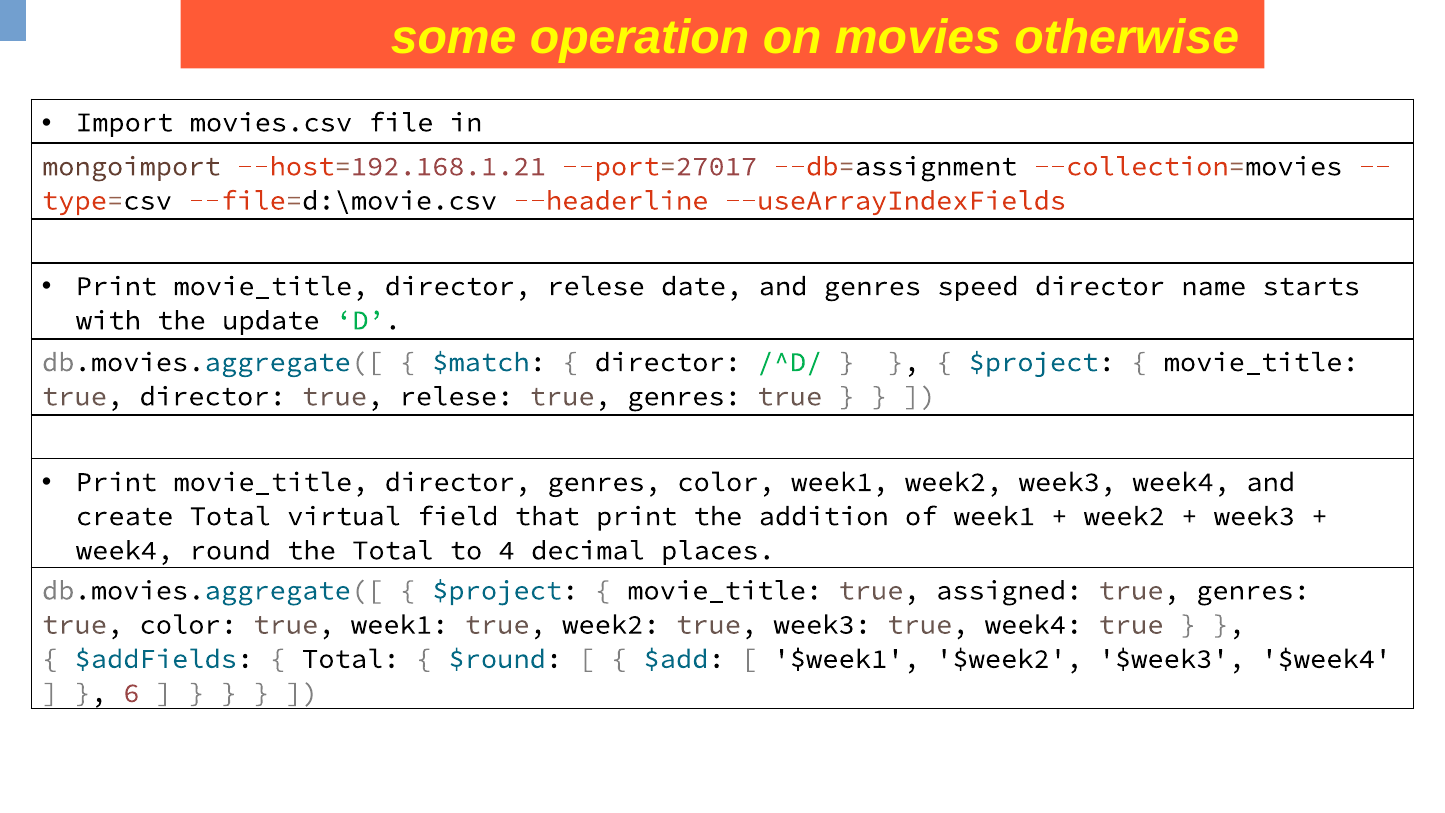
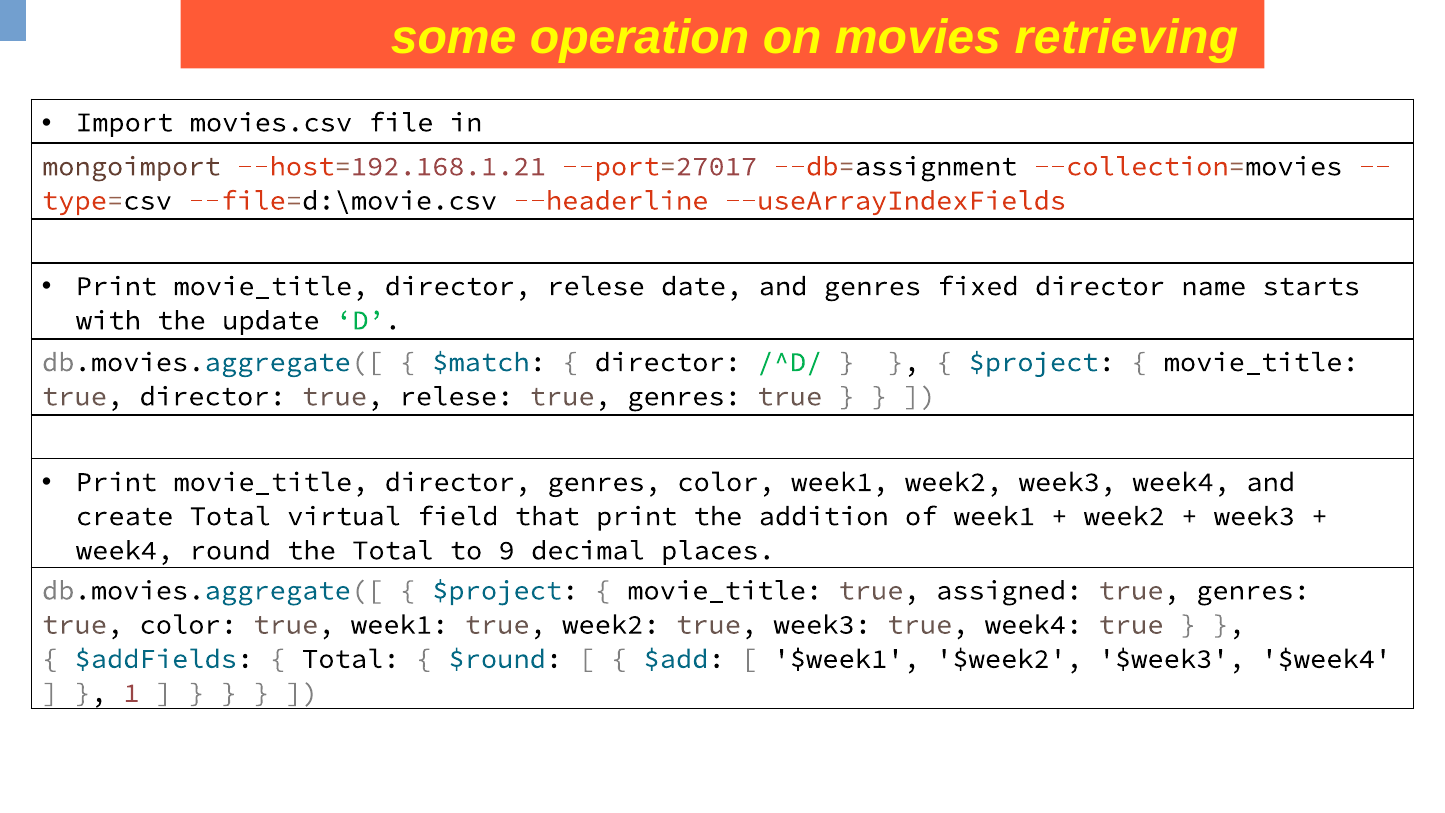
otherwise: otherwise -> retrieving (1127, 38)
speed: speed -> fixed (978, 286)
4: 4 -> 9 (507, 550)
6: 6 -> 1 (131, 693)
